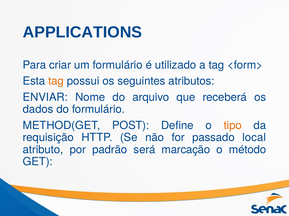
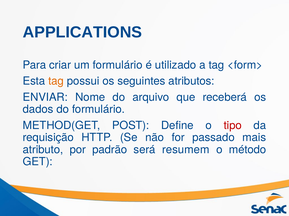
tipo colour: orange -> red (233, 126)
local: local -> mais (254, 138)
marcação: marcação -> resumem (186, 150)
